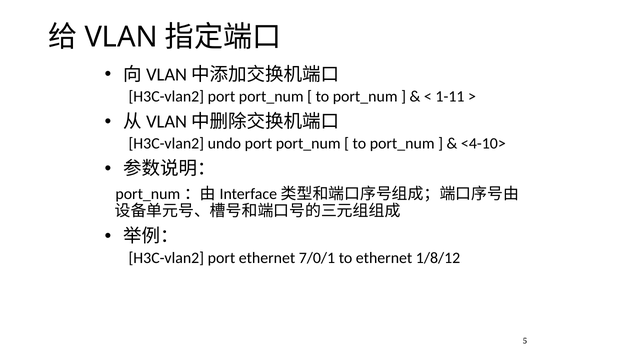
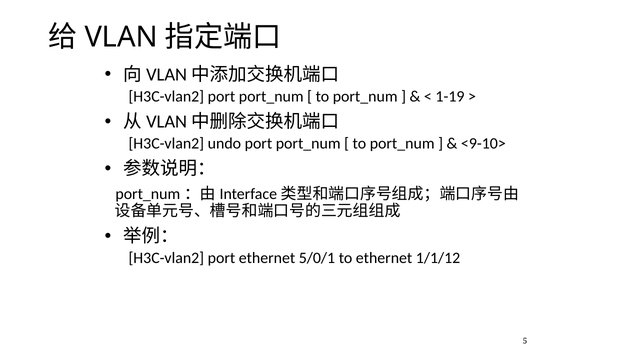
1-11: 1-11 -> 1-19 (450, 97)
<4-10>: <4-10> -> <9-10> (483, 144)
7/0/1: 7/0/1 -> 5/0/1 (317, 258)
1/8/12: 1/8/12 -> 1/1/12 (438, 258)
